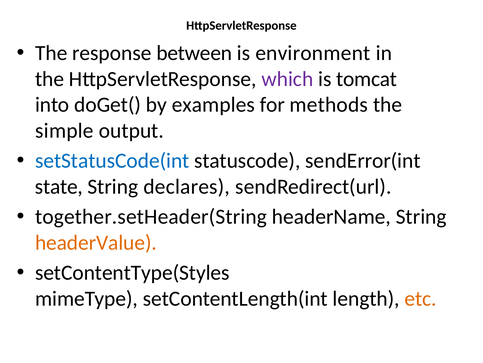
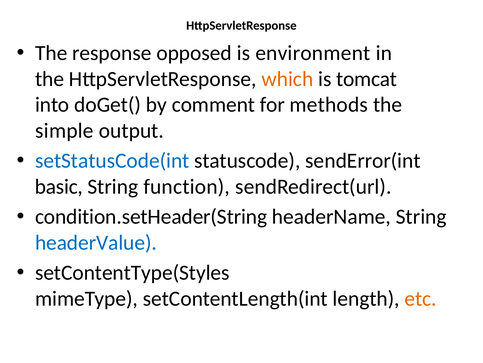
between: between -> opposed (194, 53)
which colour: purple -> orange (287, 79)
examples: examples -> comment (213, 105)
state: state -> basic (59, 186)
declares: declares -> function (187, 186)
together.setHeader(String: together.setHeader(String -> condition.setHeader(String (151, 216)
headerValue colour: orange -> blue (96, 242)
